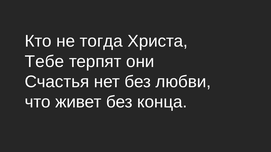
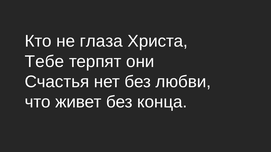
тогда: тогда -> глаза (101, 41)
